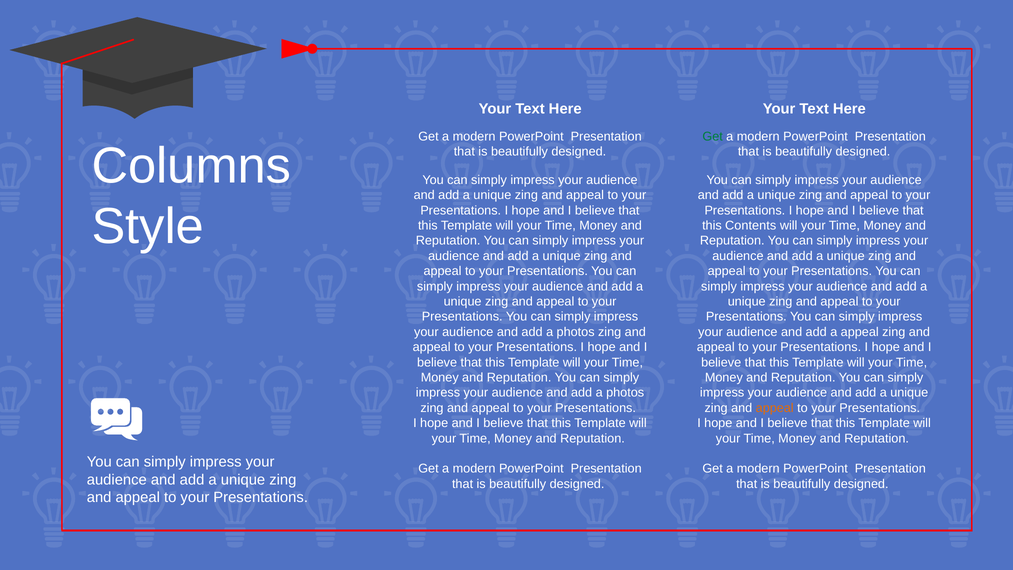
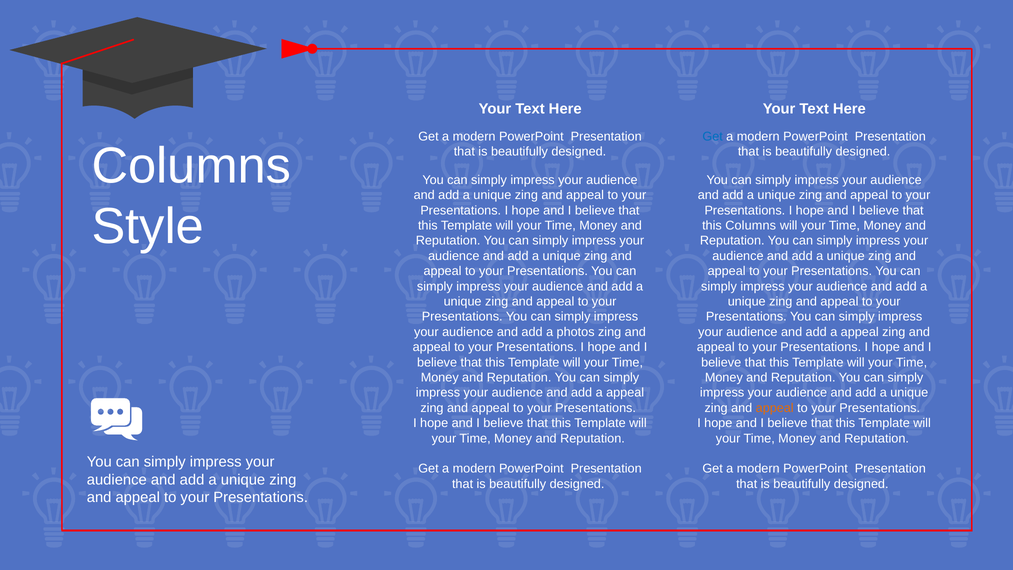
Get colour: green -> blue (713, 136)
this Contents: Contents -> Columns (751, 226)
photos: photos -> appeal (625, 393)
